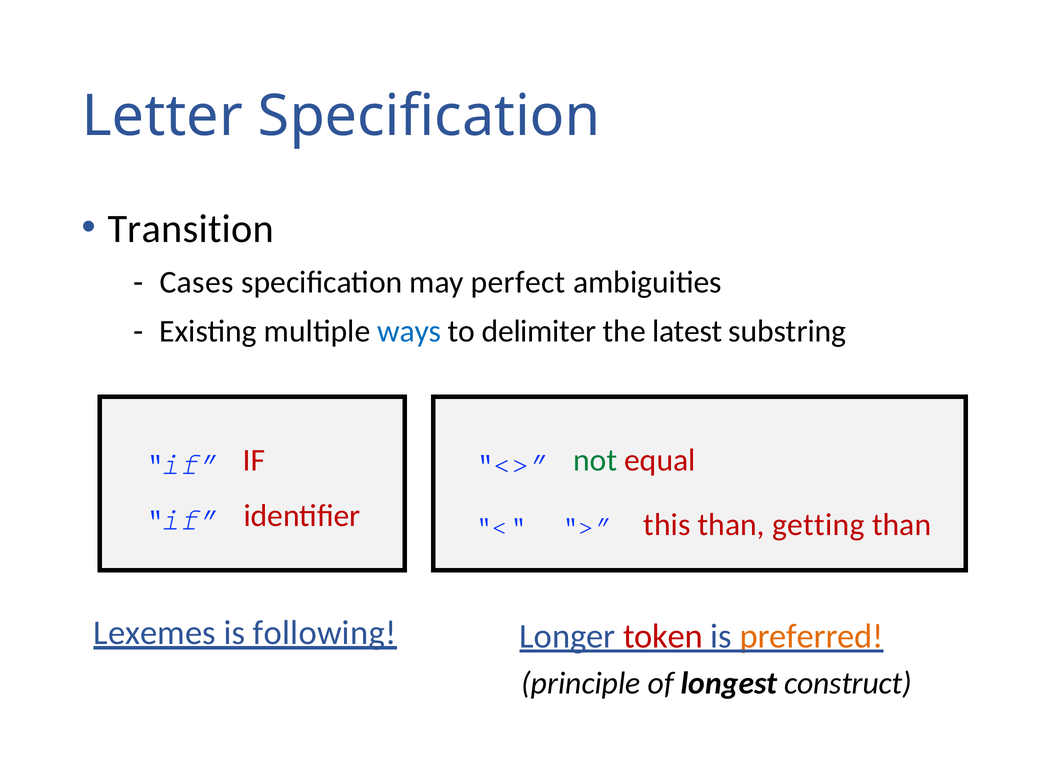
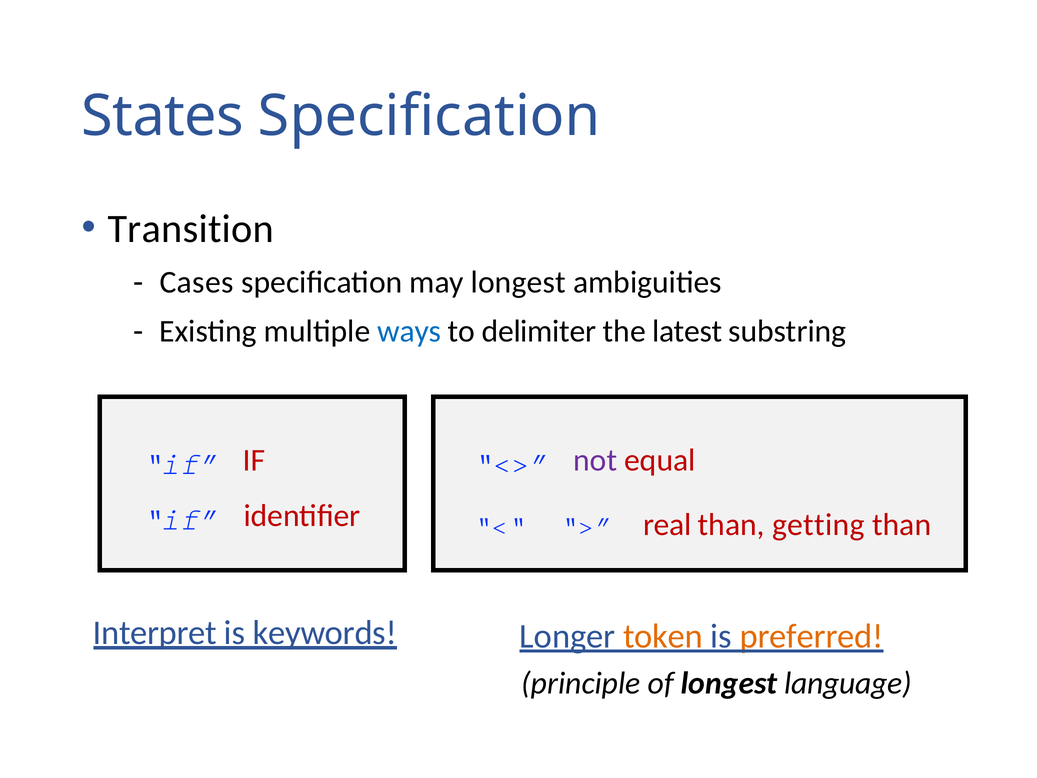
Letter: Letter -> States (163, 116)
may perfect: perfect -> longest (518, 282)
not colour: green -> purple (595, 460)
this: this -> real (667, 524)
Lexemes: Lexemes -> Interpret (155, 633)
following: following -> keywords (325, 633)
token colour: red -> orange (663, 636)
construct: construct -> language (848, 683)
